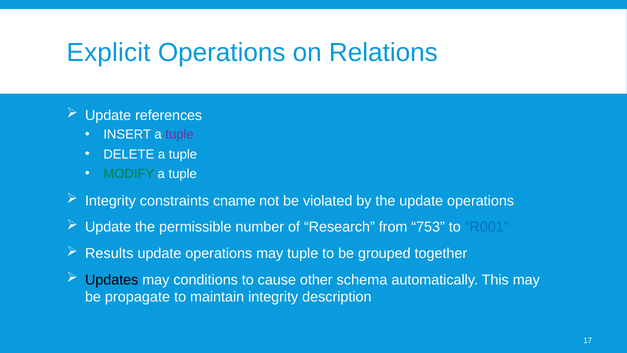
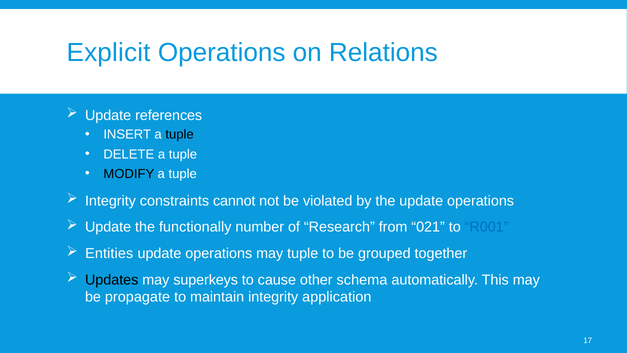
tuple colour: purple -> black (180, 134)
MODIFY colour: green -> black (129, 174)
cname: cname -> cannot (234, 201)
permissible: permissible -> functionally (195, 227)
753: 753 -> 021 (428, 227)
Results: Results -> Entities (109, 253)
conditions: conditions -> superkeys (206, 280)
description: description -> application (337, 297)
